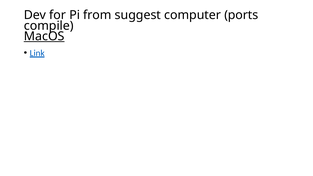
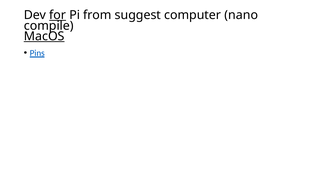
for underline: none -> present (58, 15)
ports: ports -> nano (241, 15)
Link: Link -> Pins (37, 53)
